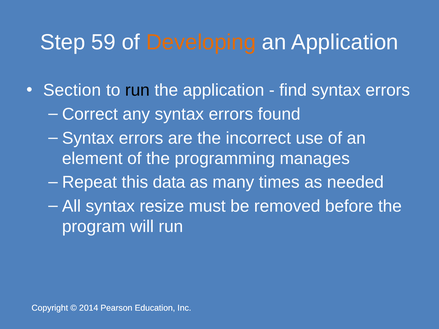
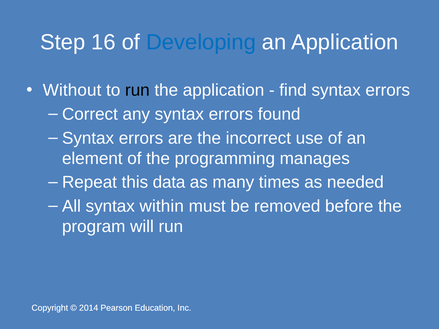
59: 59 -> 16 (103, 42)
Developing colour: orange -> blue (201, 42)
Section: Section -> Without (72, 90)
resize: resize -> within (162, 206)
